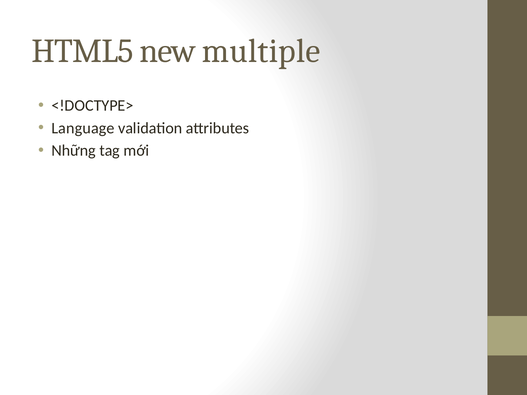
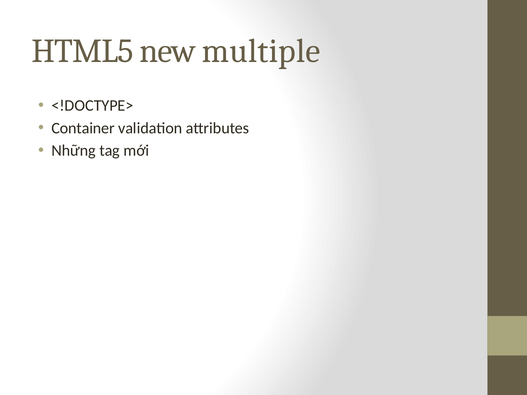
Language: Language -> Container (83, 128)
